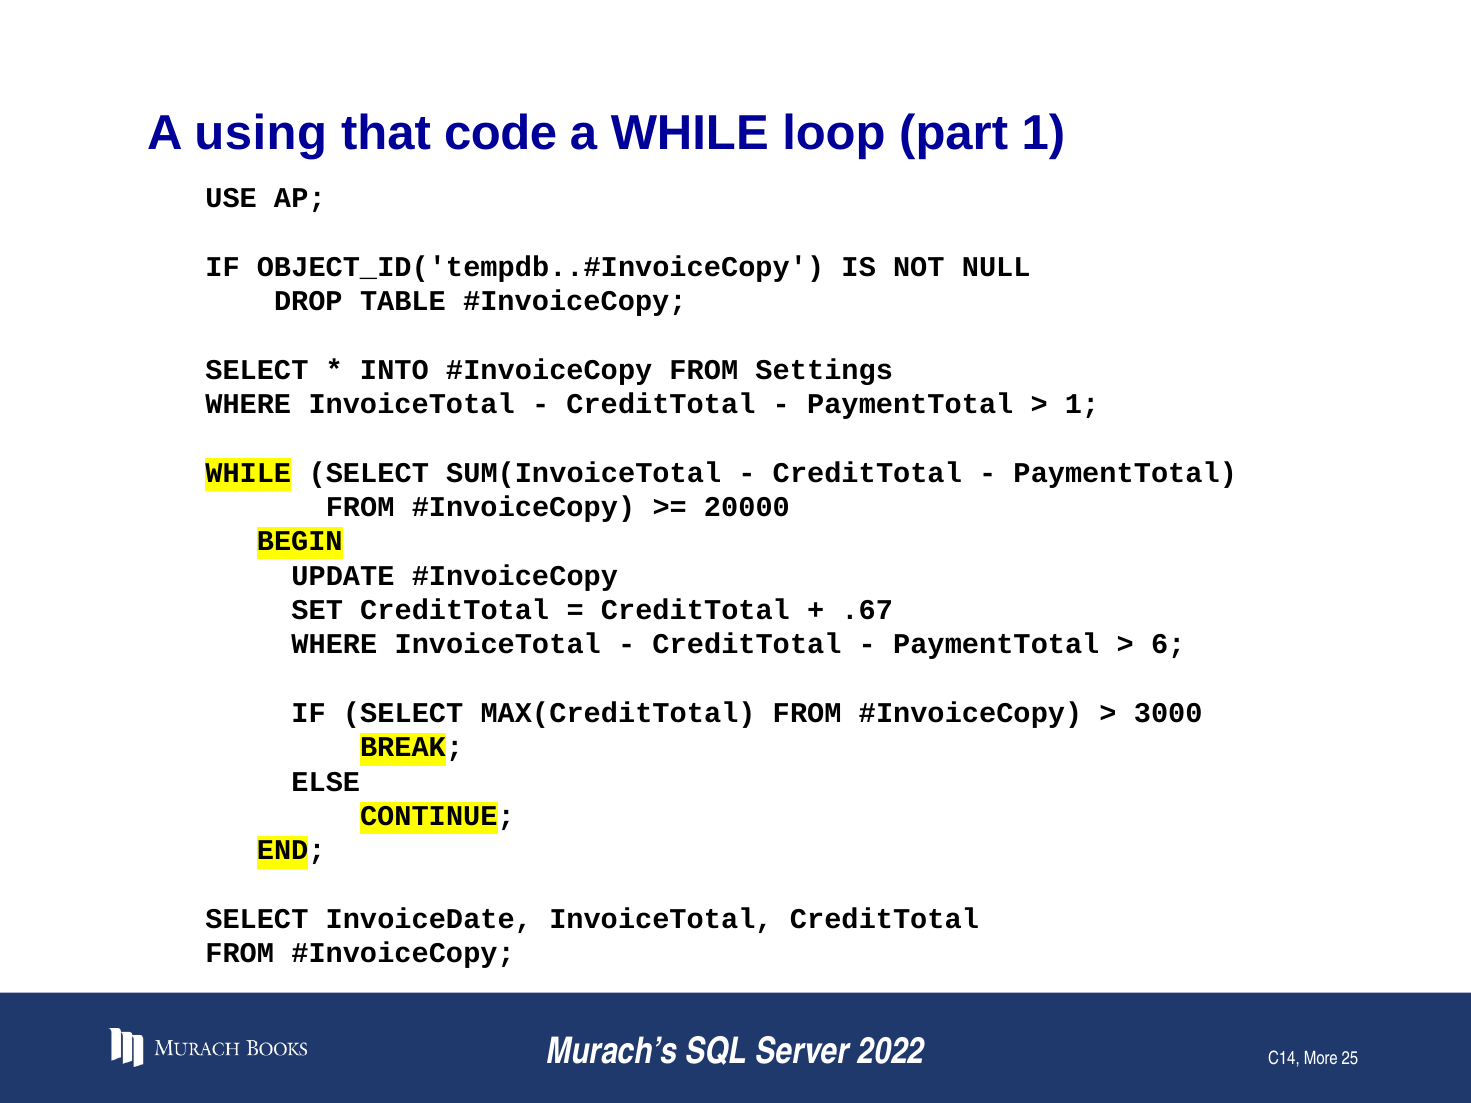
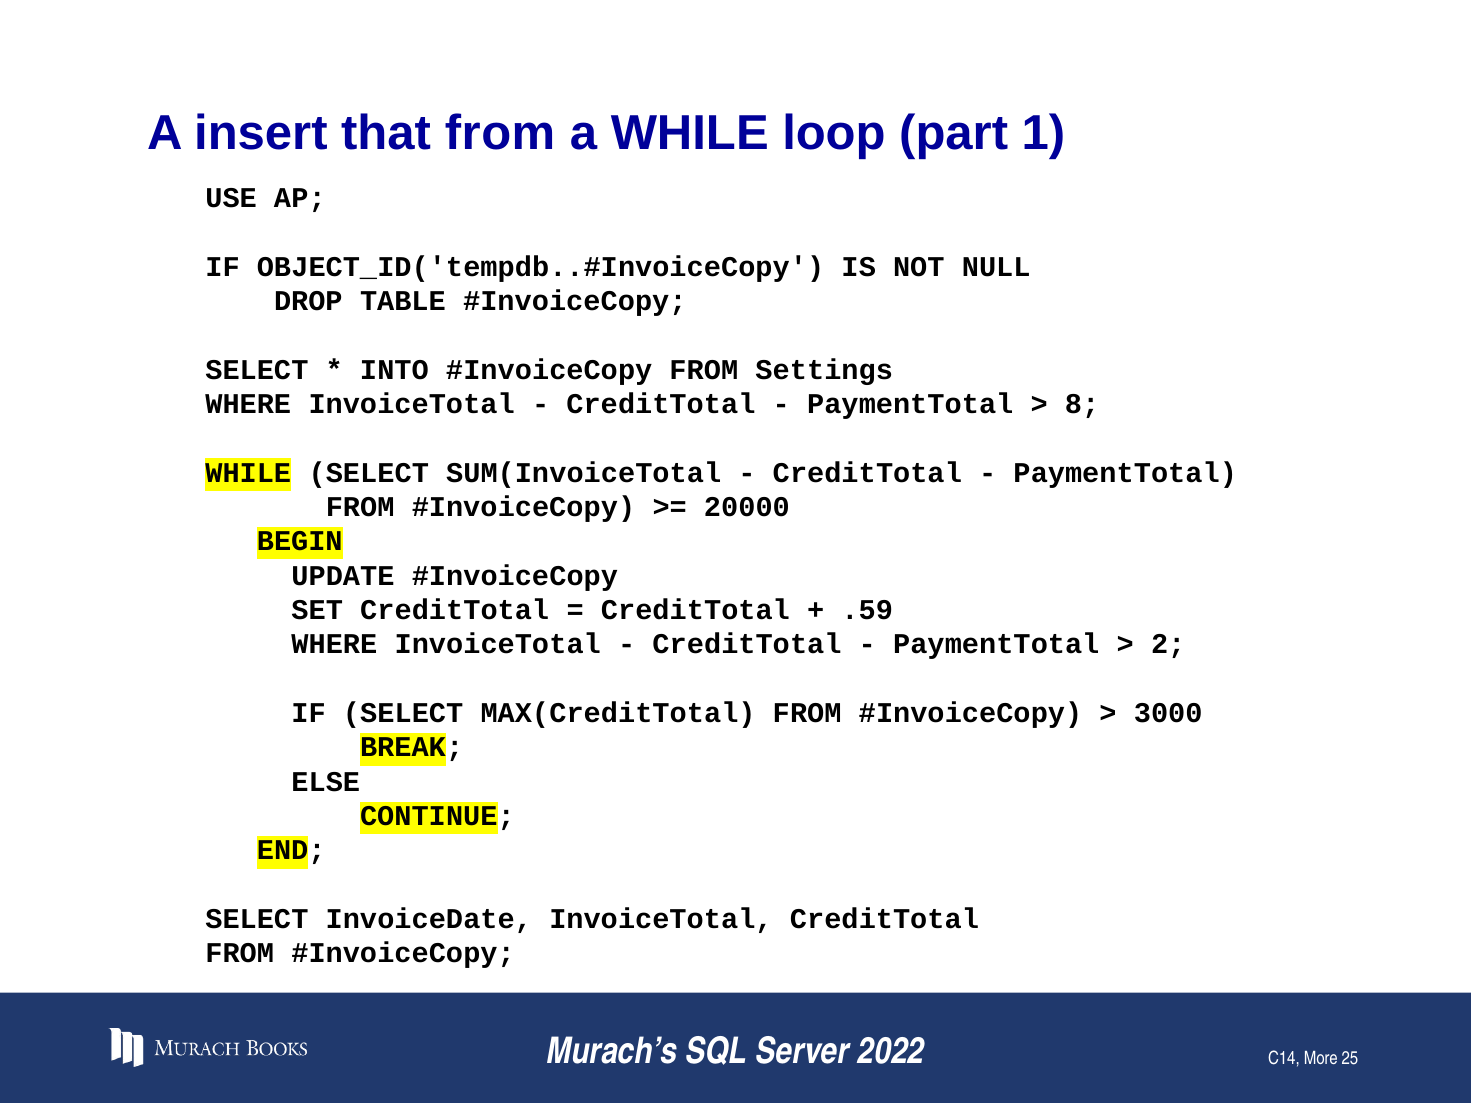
using: using -> insert (261, 134)
that code: code -> from (500, 134)
1: 1 -> 8 (1082, 404)
.67: .67 -> .59 (867, 610)
6: 6 -> 2 (1168, 645)
